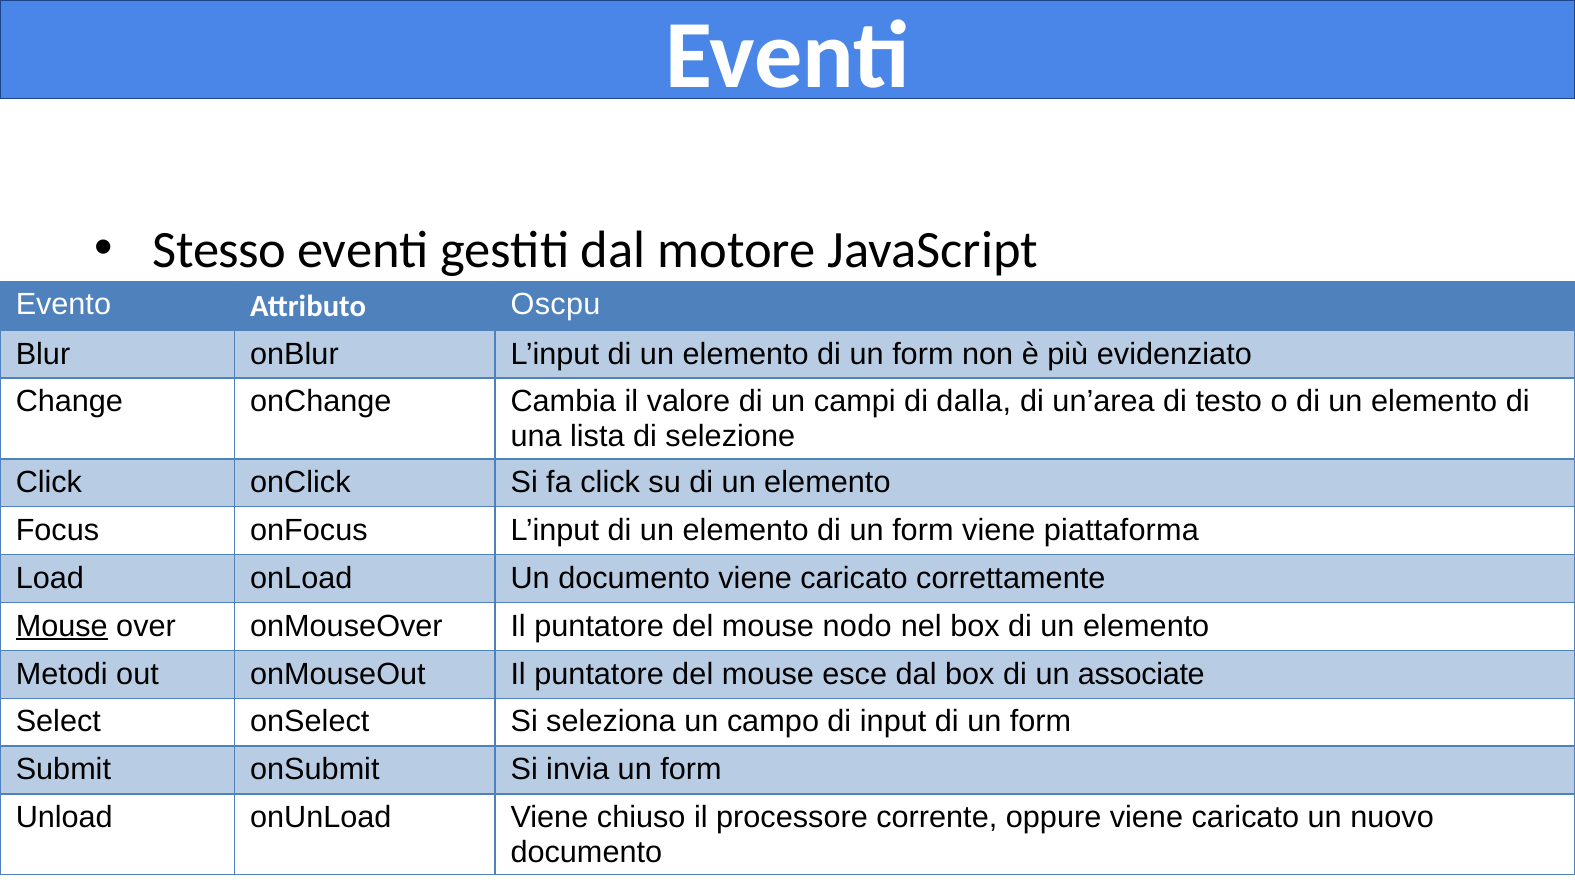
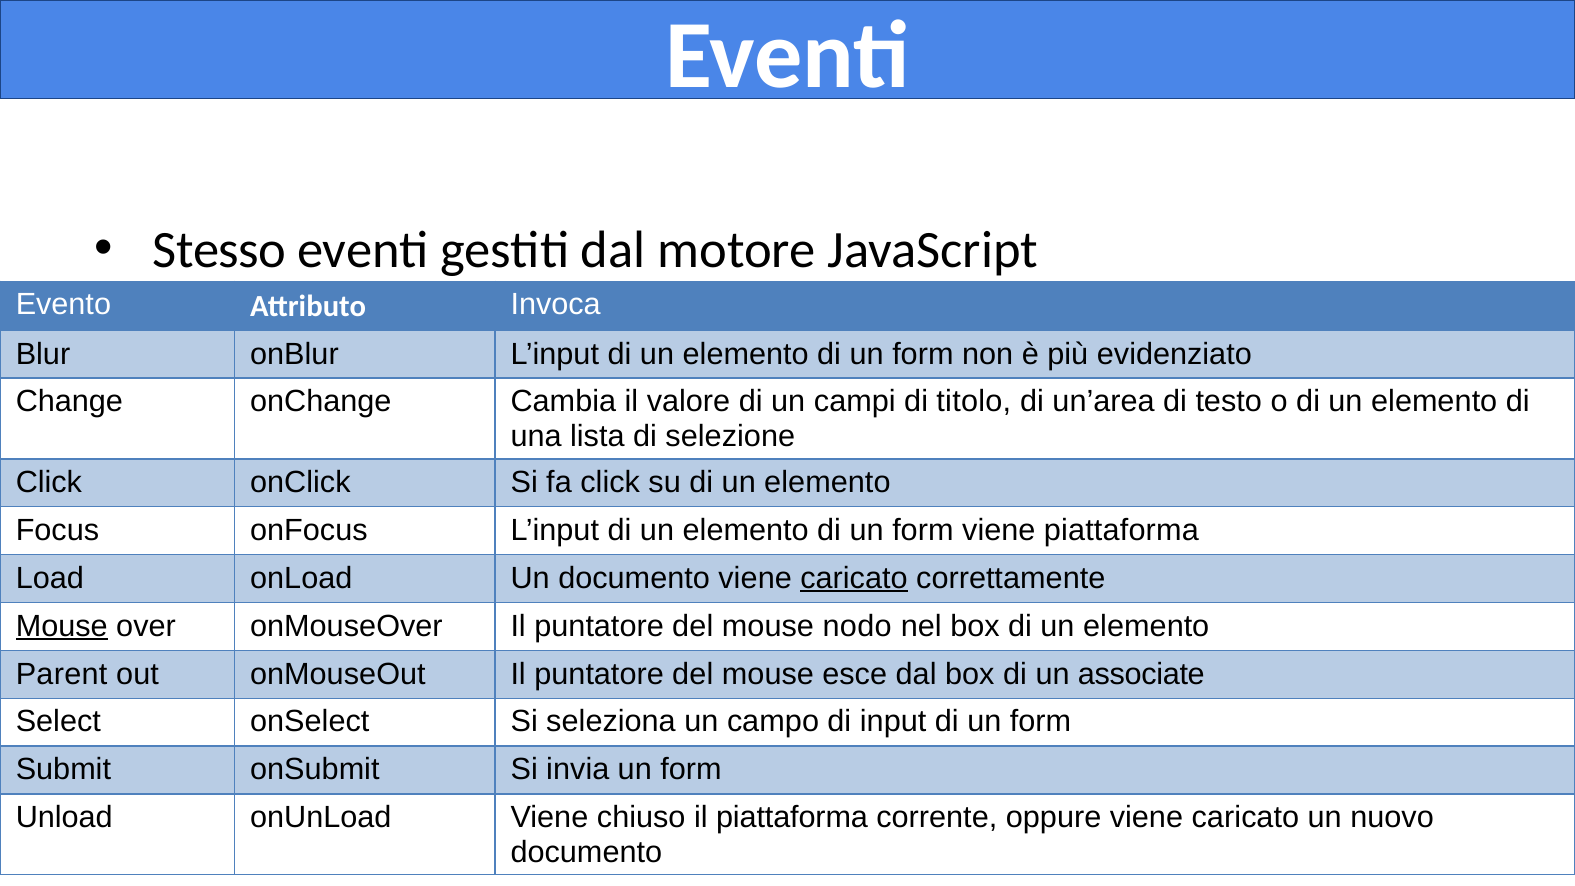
Oscpu: Oscpu -> Invoca (556, 305)
dalla: dalla -> titolo (974, 402)
caricato underline: none -> present (854, 578)
Metodi: Metodi -> Parent (62, 674)
il processore: processore -> piattaforma (792, 818)
